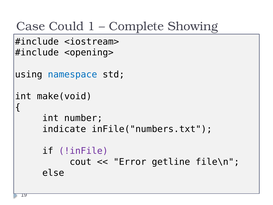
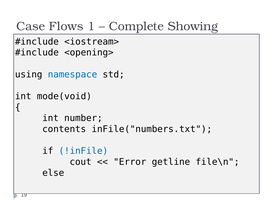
Could: Could -> Flows (66, 26)
make(void: make(void -> mode(void (64, 96)
indicate: indicate -> contents (64, 129)
!inFile colour: purple -> blue (83, 151)
